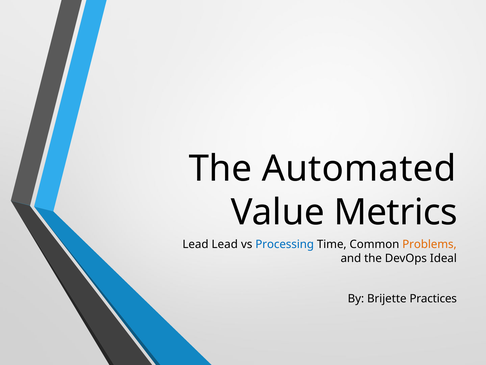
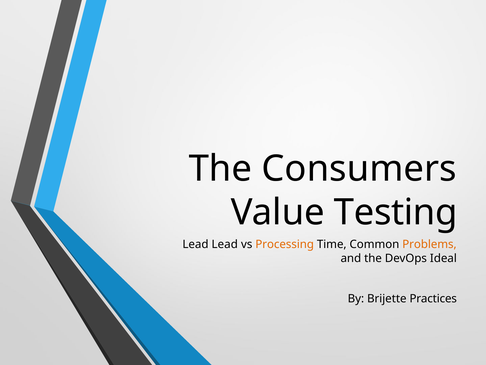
Automated: Automated -> Consumers (359, 168)
Metrics: Metrics -> Testing (396, 212)
Processing colour: blue -> orange (285, 244)
